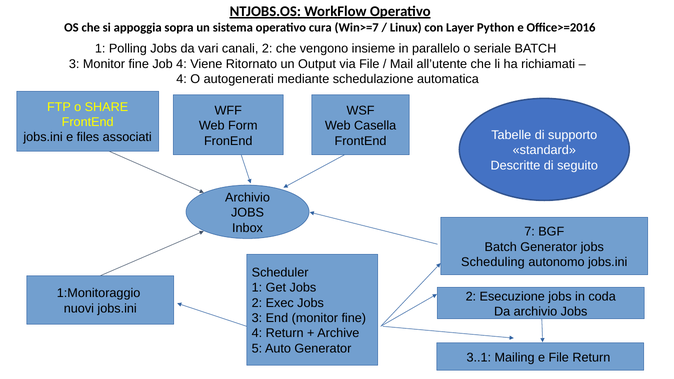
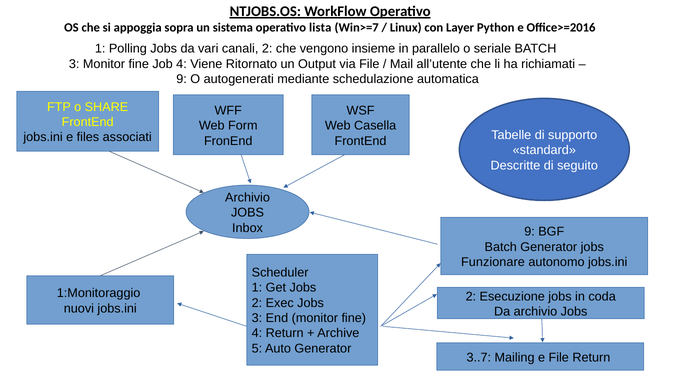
cura: cura -> lista (320, 27)
4: 4 -> 9 (182, 79)
7: 7 -> 9 (530, 232)
Scheduling: Scheduling -> Funzionare (493, 262)
3..1: 3..1 -> 3..7 (479, 358)
